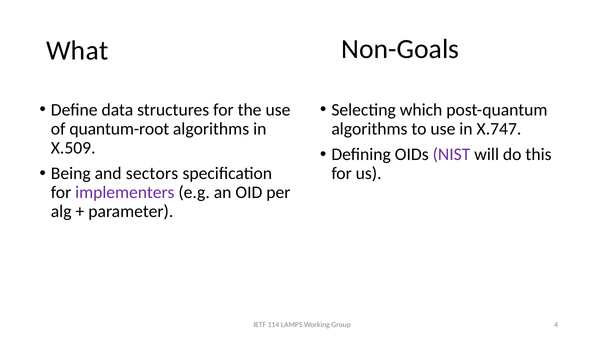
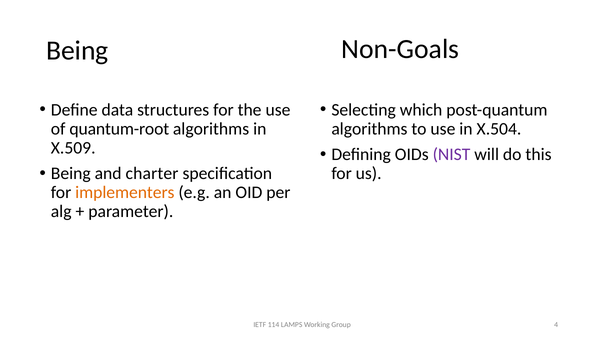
What: What -> Being (77, 51)
X.747: X.747 -> X.504 (499, 129)
sectors: sectors -> charter (152, 173)
implementers colour: purple -> orange (125, 192)
